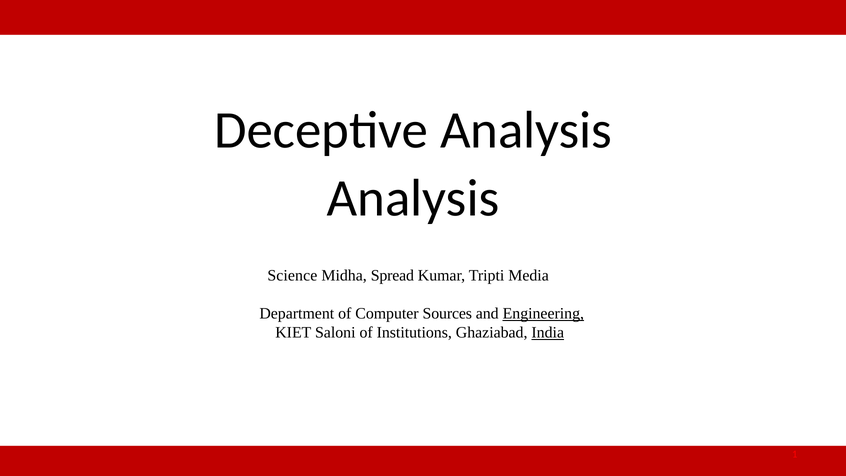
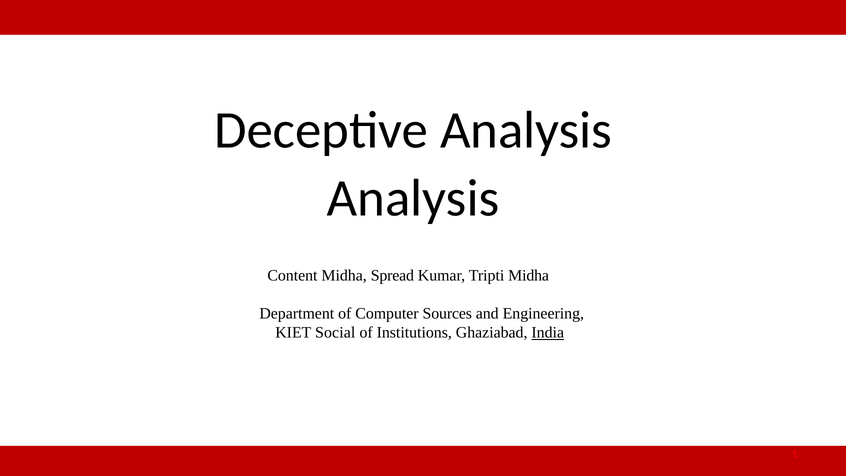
Science: Science -> Content (292, 275)
Tripti Media: Media -> Midha (529, 275)
Engineering underline: present -> none (543, 314)
Saloni: Saloni -> Social (335, 333)
